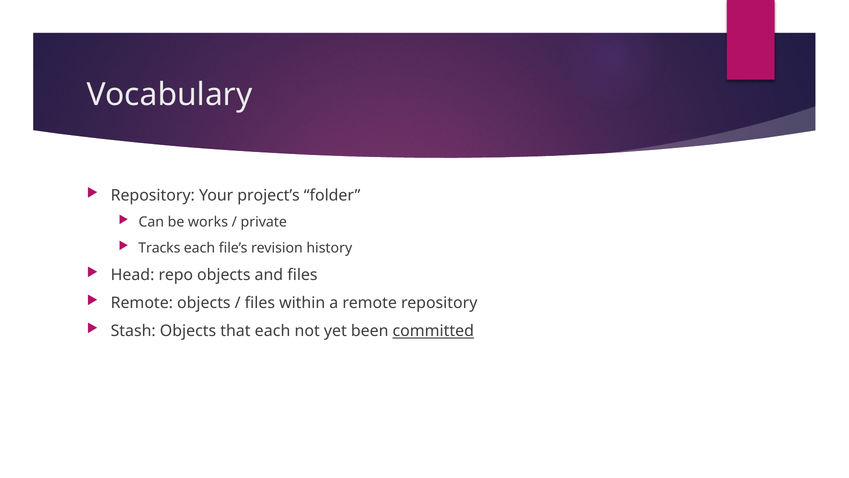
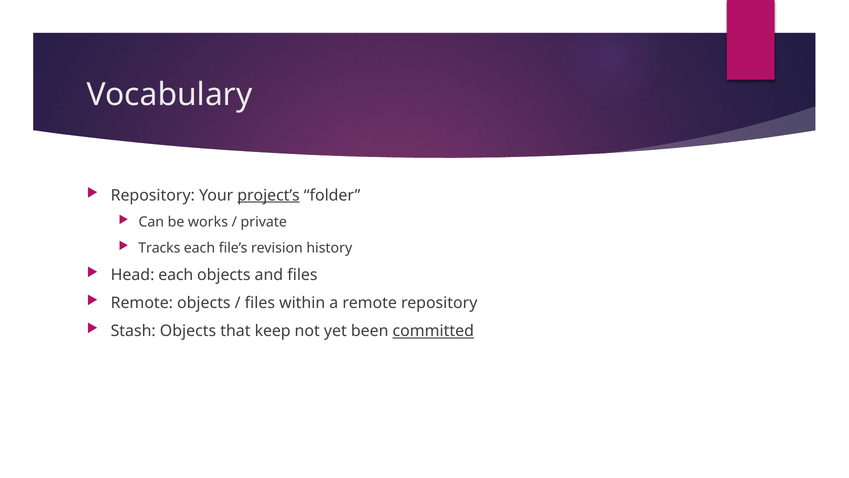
project’s underline: none -> present (269, 195)
Head repo: repo -> each (176, 275)
that each: each -> keep (273, 331)
